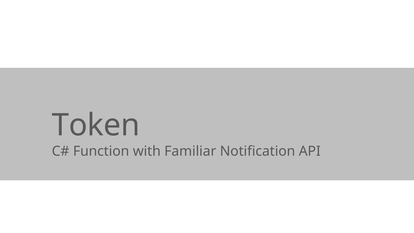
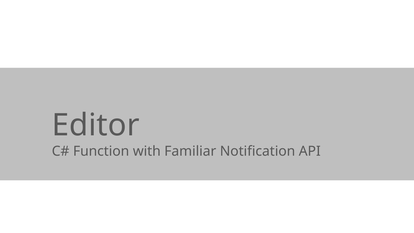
Token: Token -> Editor (96, 125)
